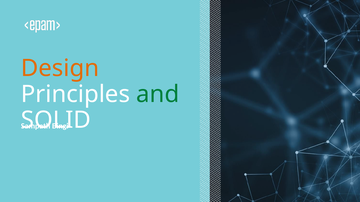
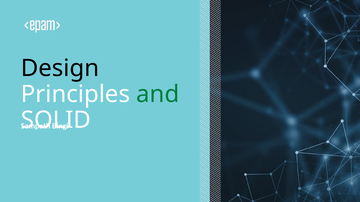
Design colour: orange -> black (60, 68)
